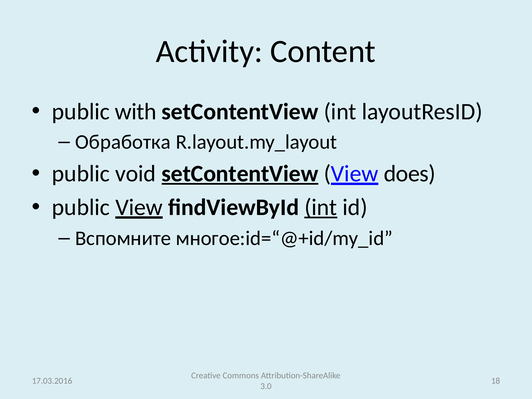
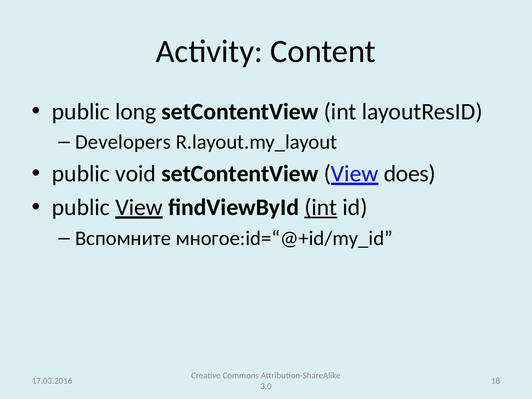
with: with -> long (136, 112)
Обработка: Обработка -> Developers (123, 142)
setContentView underline: present -> none (240, 174)
